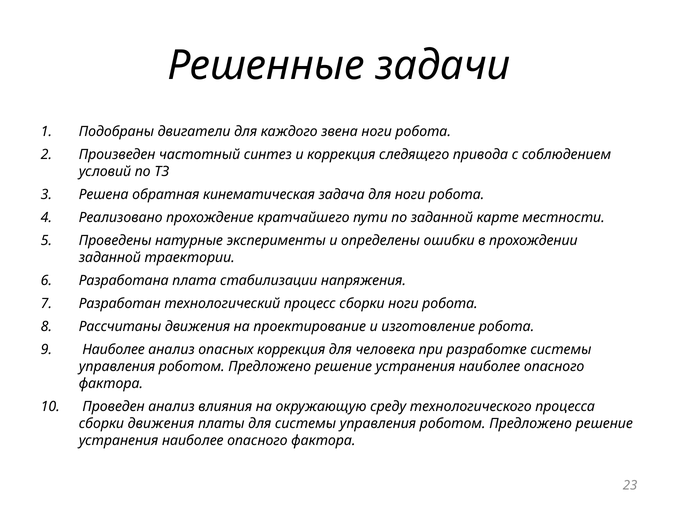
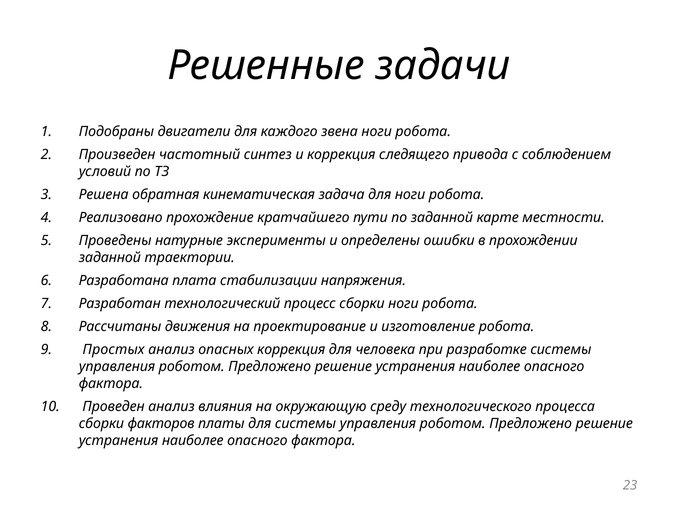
Наиболее: Наиболее -> Простых (113, 349)
сборки движения: движения -> факторов (161, 423)
